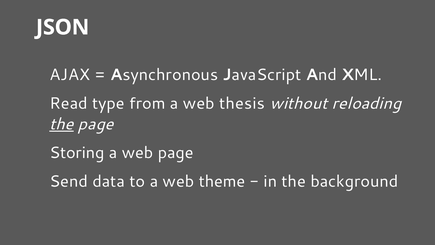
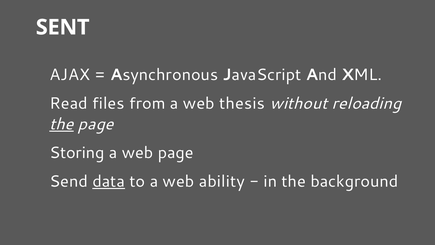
JSON: JSON -> SENT (63, 27)
type: type -> files (108, 103)
data underline: none -> present (109, 181)
theme: theme -> ability (222, 181)
